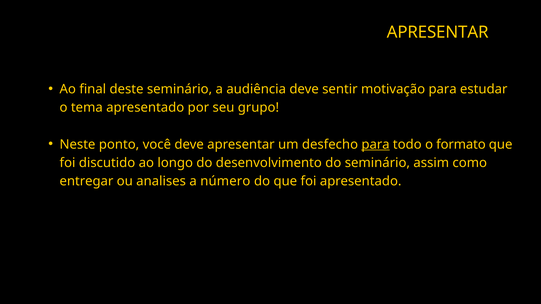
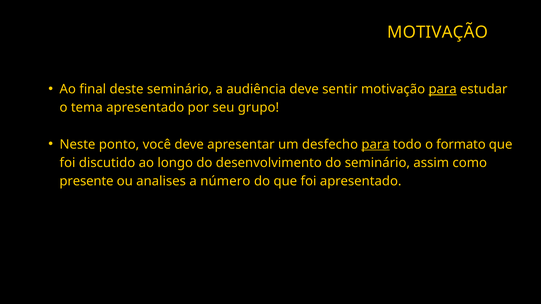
APRESENTAR: APRESENTAR -> MOTIVAÇÃO (438, 32)
para underline: none -> present (443, 89)
entregar: entregar -> presente (87, 181)
